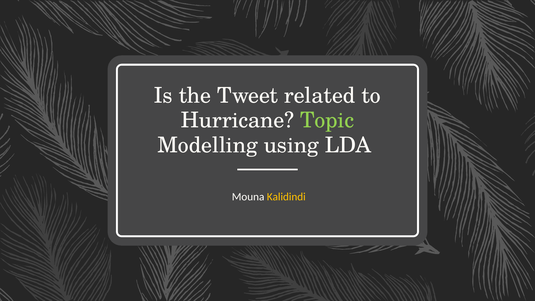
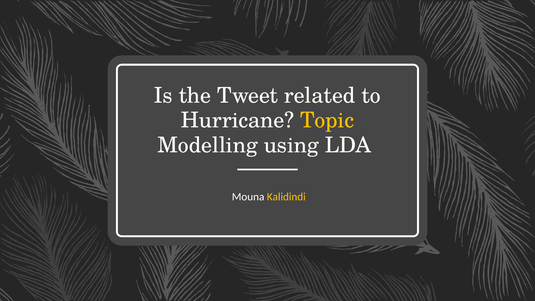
Topic colour: light green -> yellow (327, 120)
